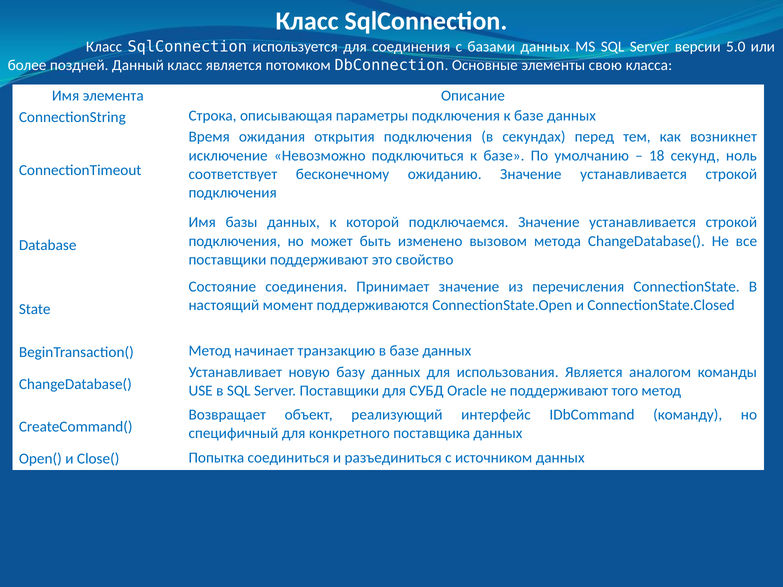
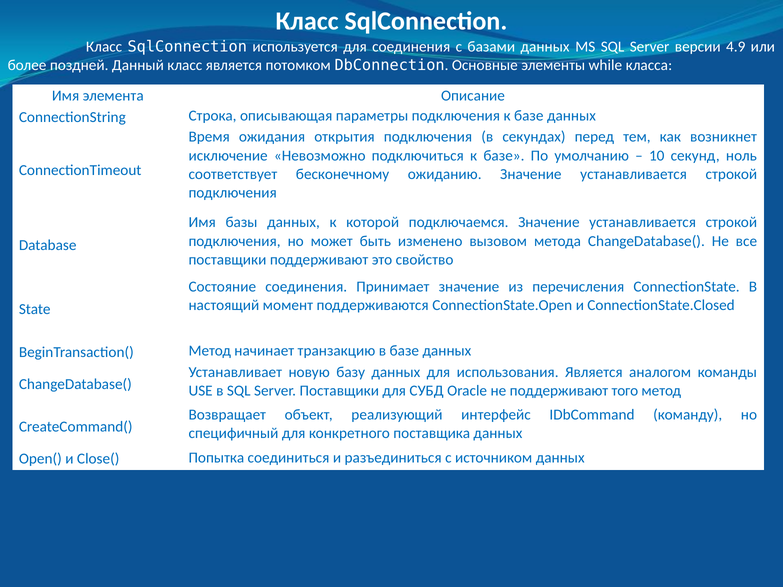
5.0: 5.0 -> 4.9 (736, 47)
свою: свою -> while (605, 65)
18: 18 -> 10 (657, 156)
